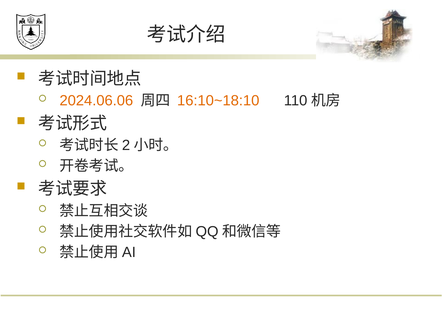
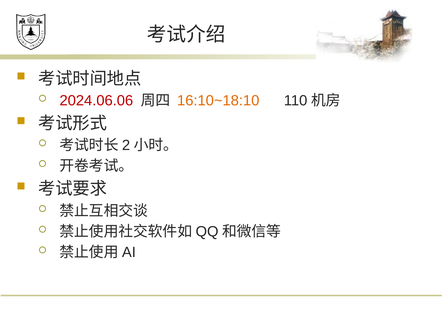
2024.06.06 colour: orange -> red (96, 101)
